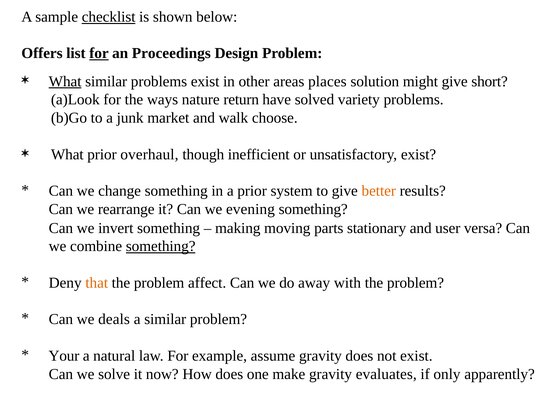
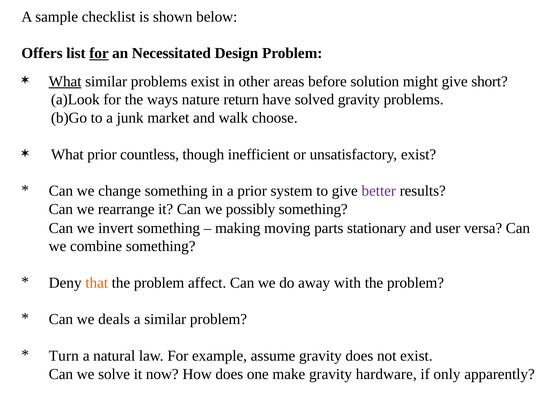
checklist underline: present -> none (109, 17)
Proceedings: Proceedings -> Necessitated (171, 53)
places: places -> before (327, 81)
solved variety: variety -> gravity (359, 100)
overhaul: overhaul -> countless (150, 155)
better colour: orange -> purple (379, 191)
evening: evening -> possibly (251, 209)
something underline: present -> none (161, 247)
Your: Your -> Turn (64, 356)
evaluates: evaluates -> hardware (386, 375)
